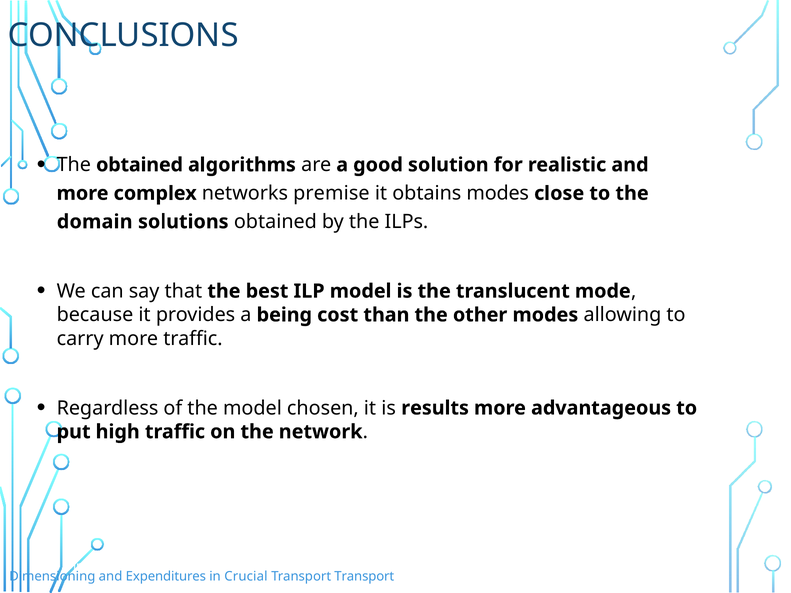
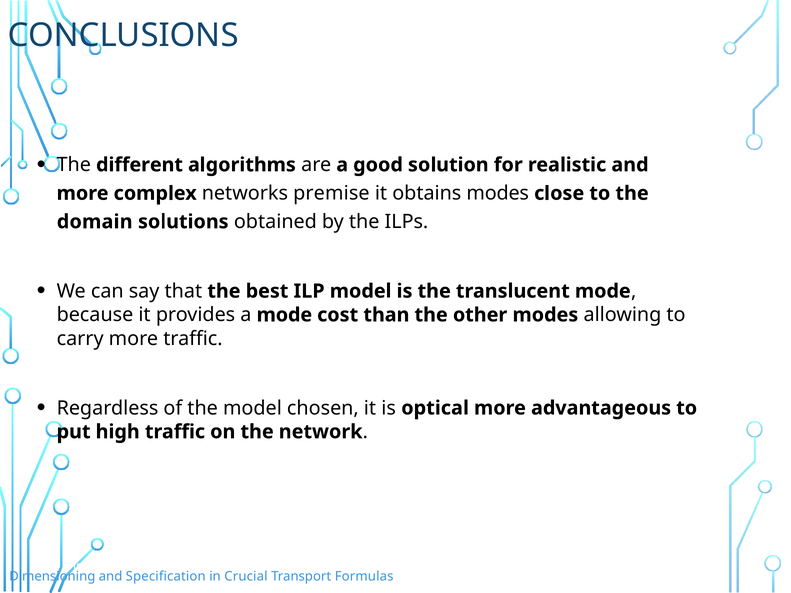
The obtained: obtained -> different (140, 165)
a being: being -> mode (284, 315)
results: results -> optical (435, 408)
Expenditures: Expenditures -> Specification (166, 577)
Transport Transport: Transport -> Formulas (364, 577)
